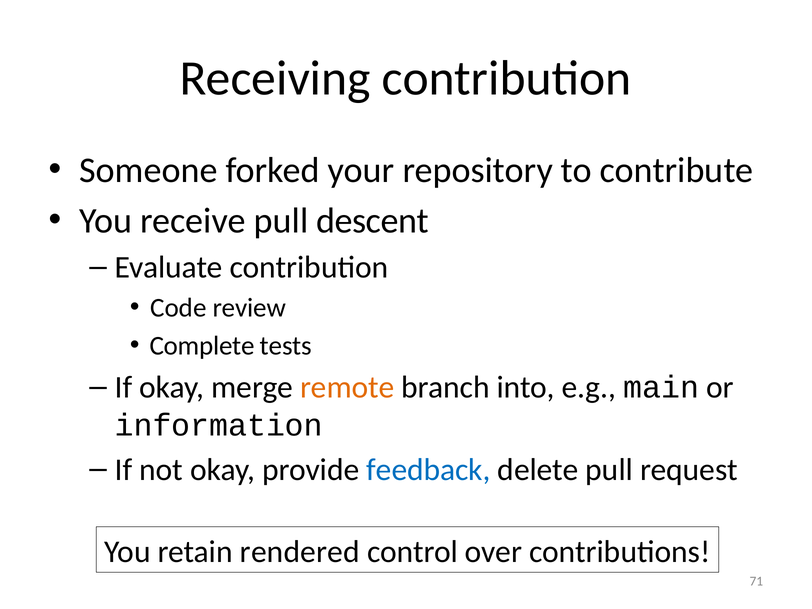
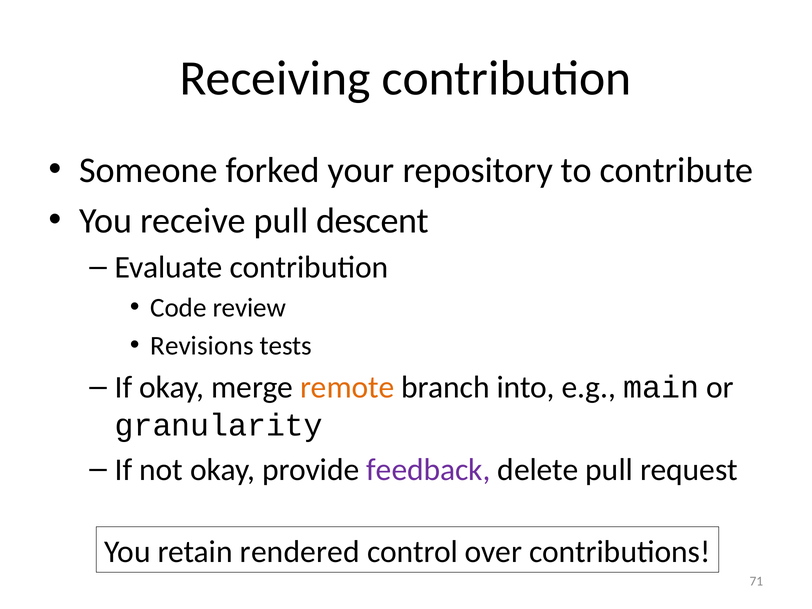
Complete: Complete -> Revisions (202, 346)
information: information -> granularity (219, 425)
feedback colour: blue -> purple (428, 470)
